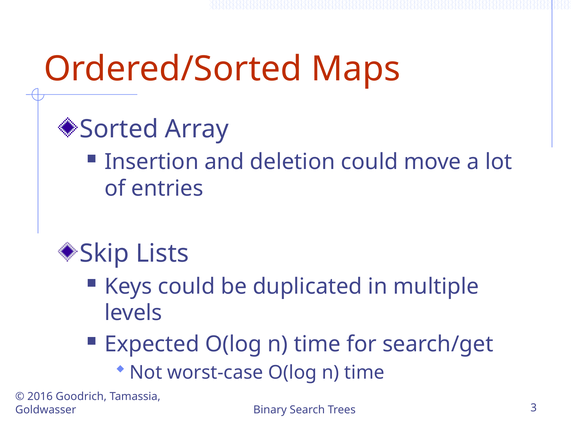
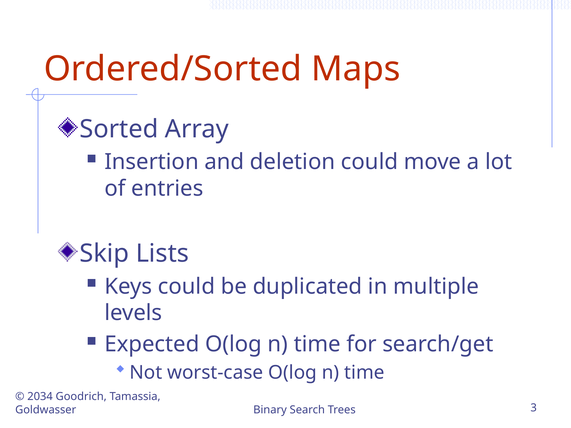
2016: 2016 -> 2034 (40, 397)
